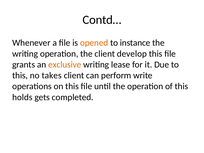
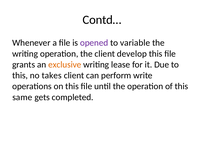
opened colour: orange -> purple (94, 43)
instance: instance -> variable (135, 43)
holds: holds -> same (22, 97)
